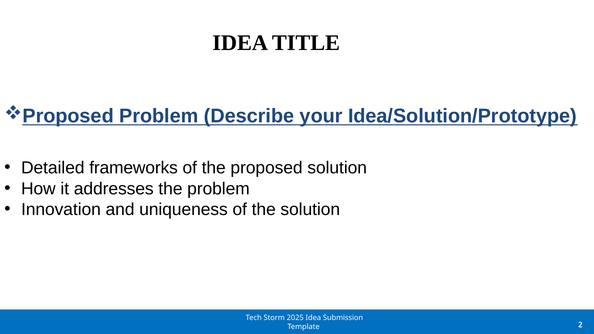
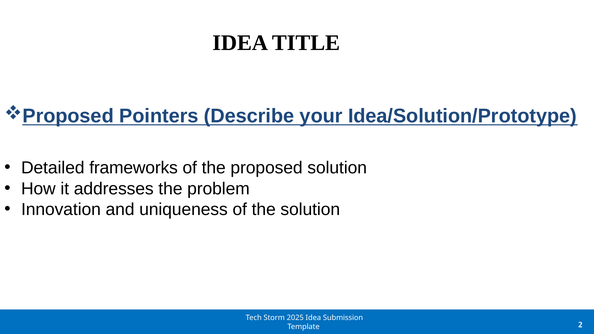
Problem: Problem -> Pointers (159, 116)
